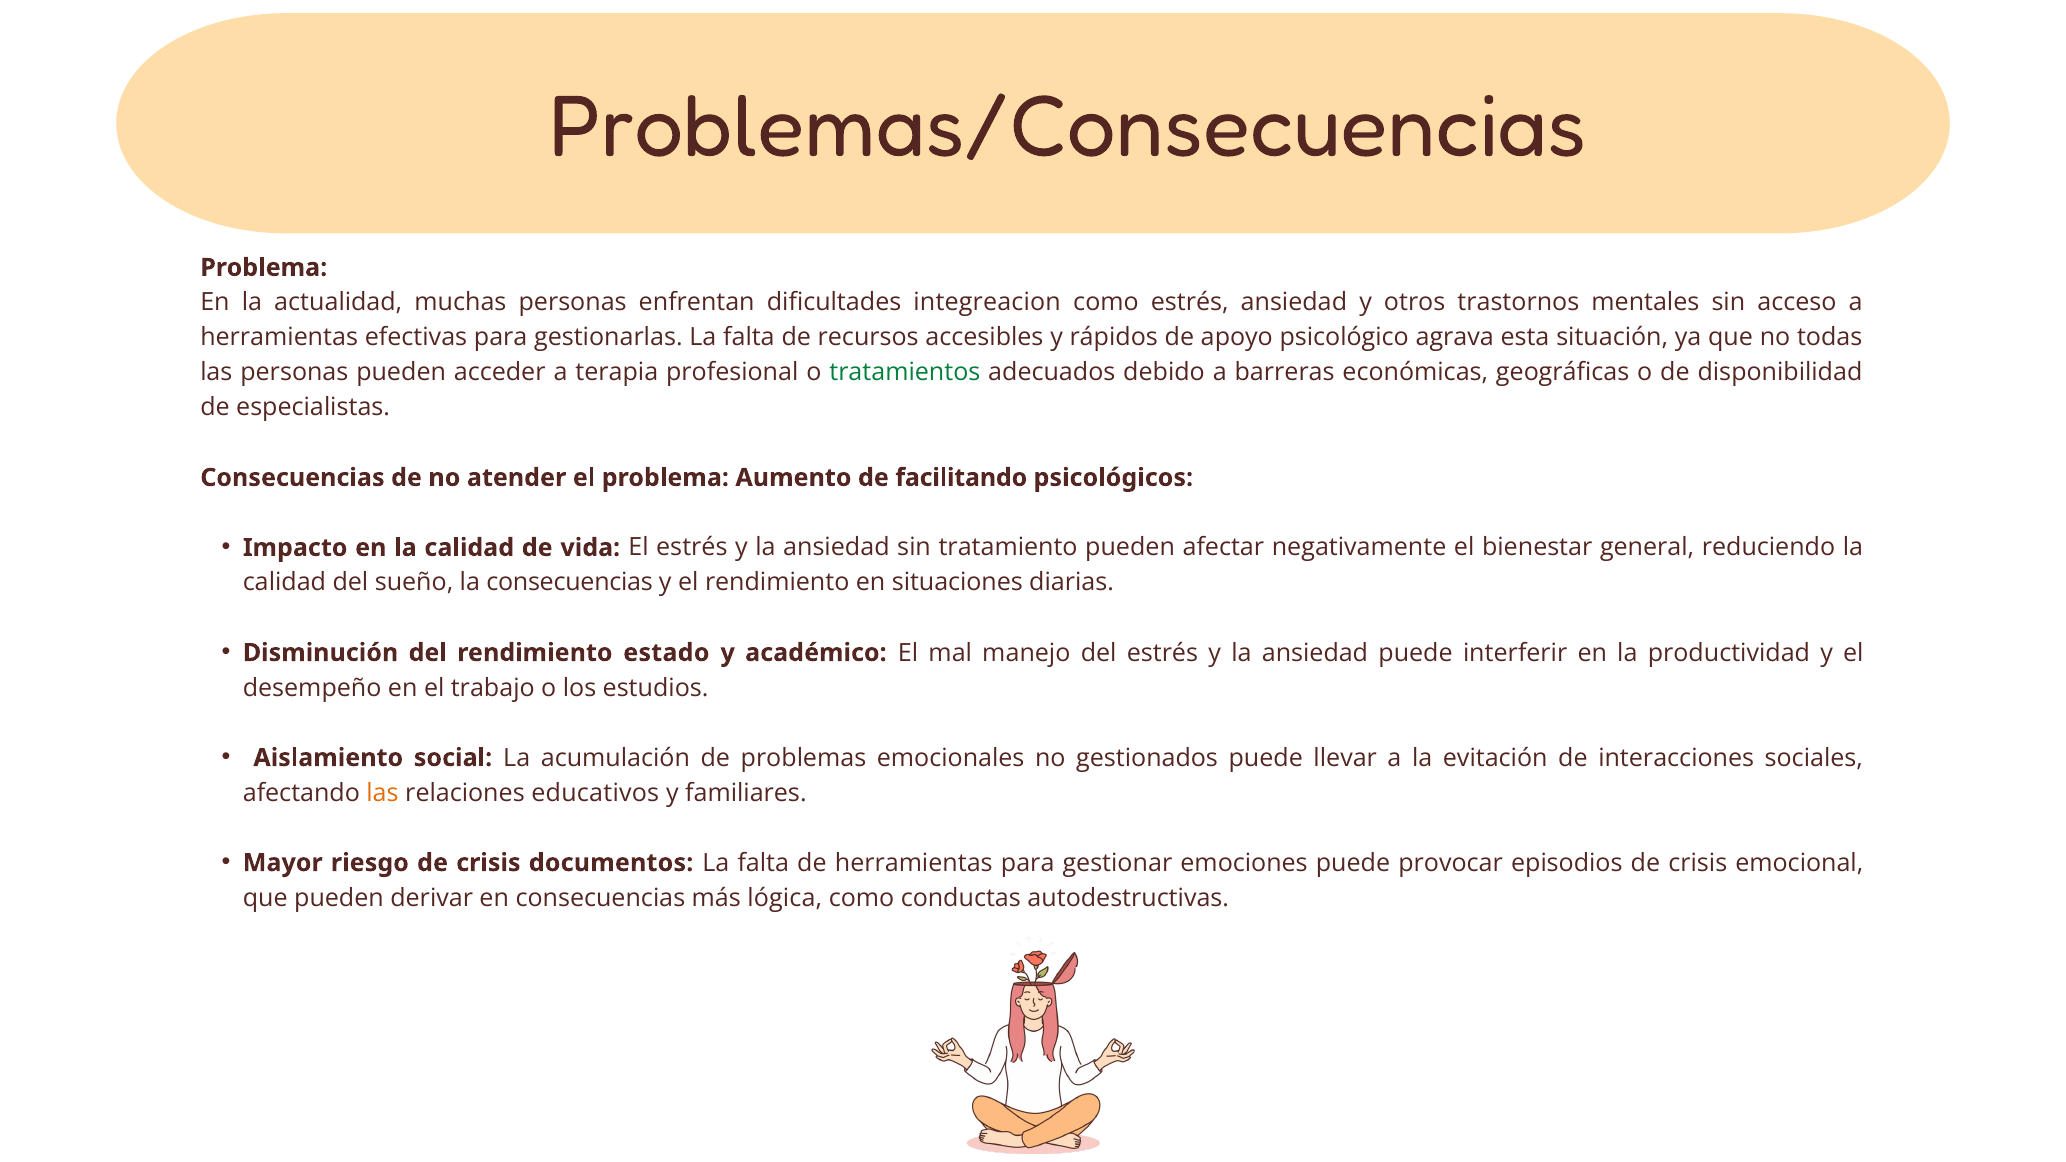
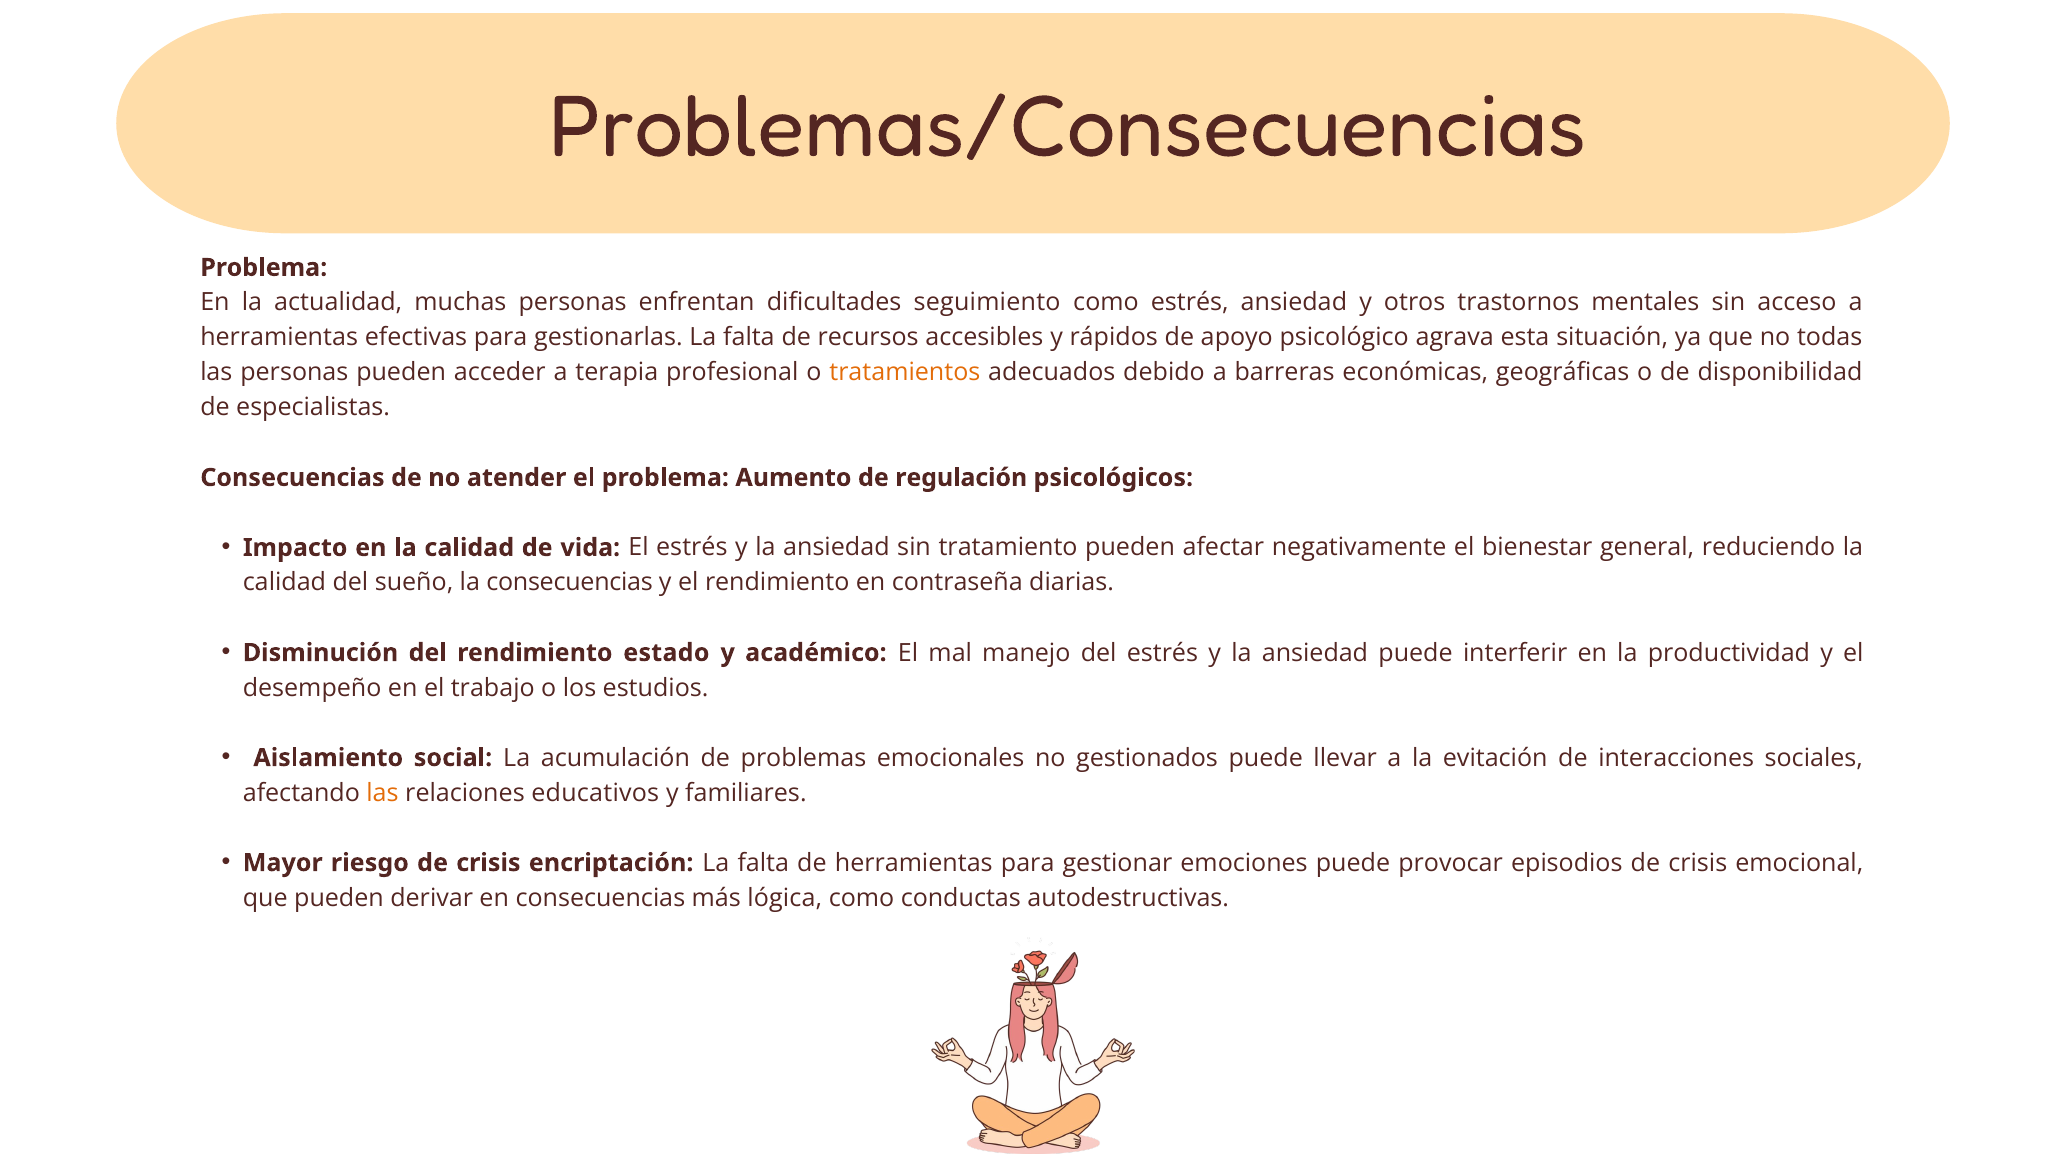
integreacion: integreacion -> seguimiento (987, 303)
tratamientos colour: green -> orange (905, 373)
facilitando: facilitando -> regulación (961, 478)
situaciones: situaciones -> contraseña (957, 583)
documentos: documentos -> encriptación (611, 863)
